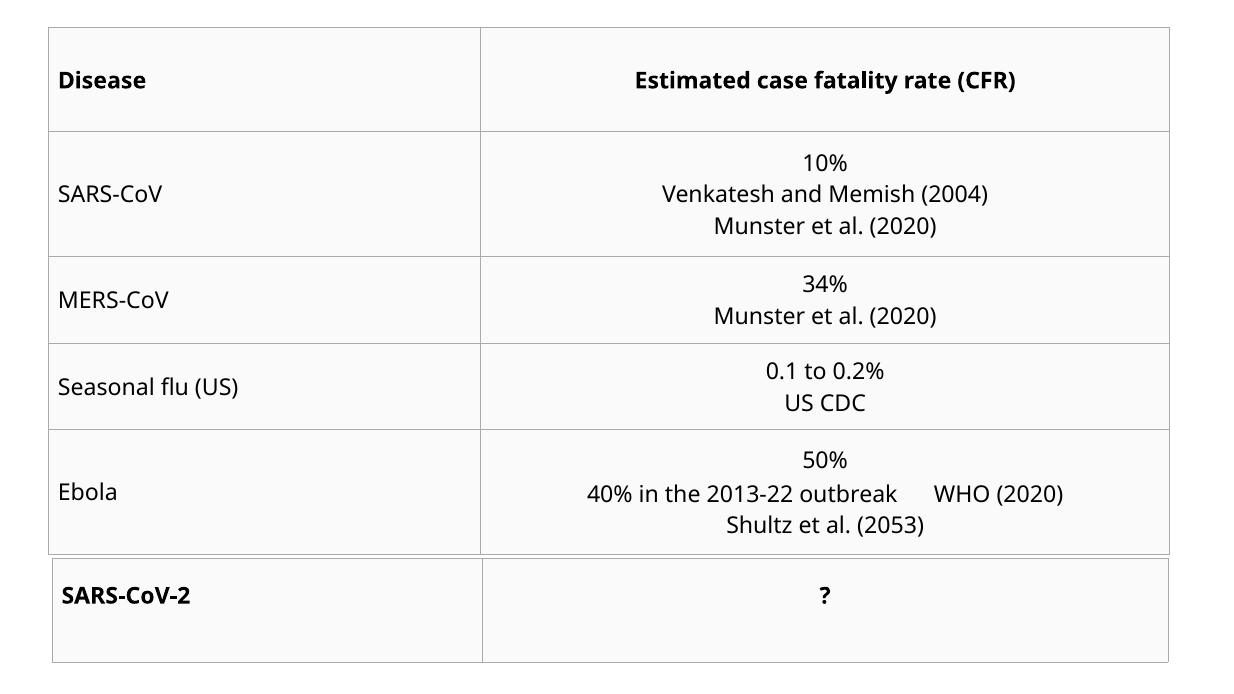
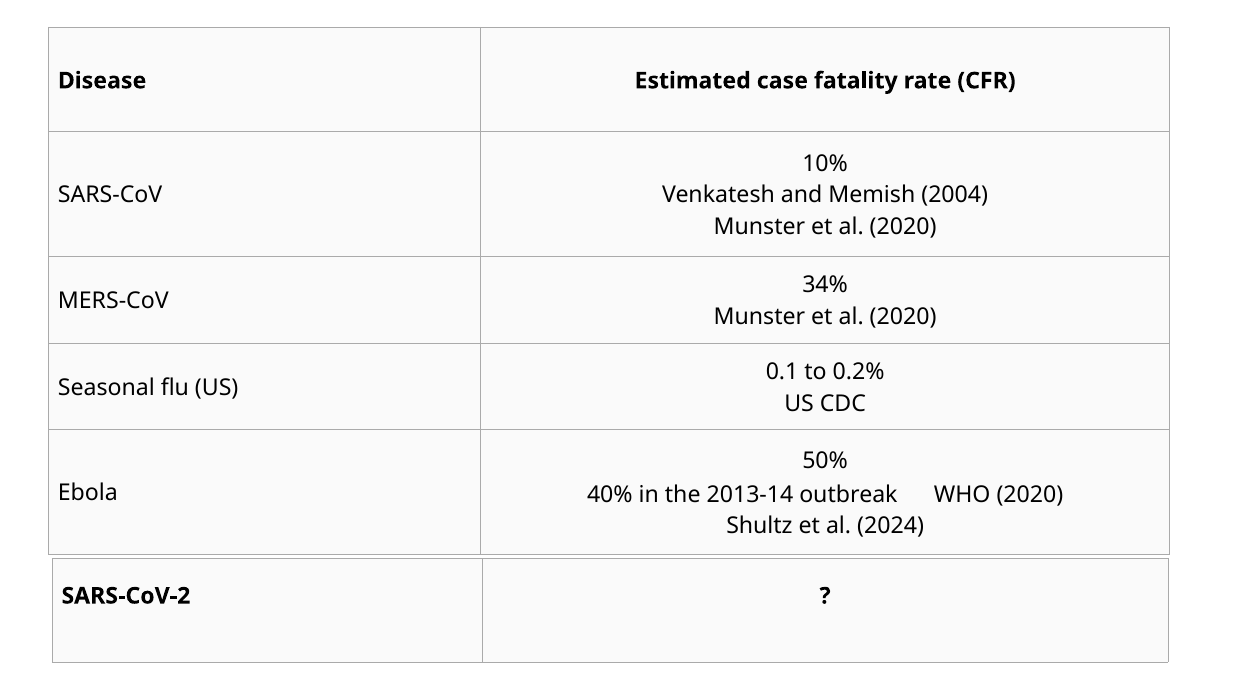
2013-22: 2013-22 -> 2013-14 (750, 495)
2053: 2053 -> 2024 (891, 526)
